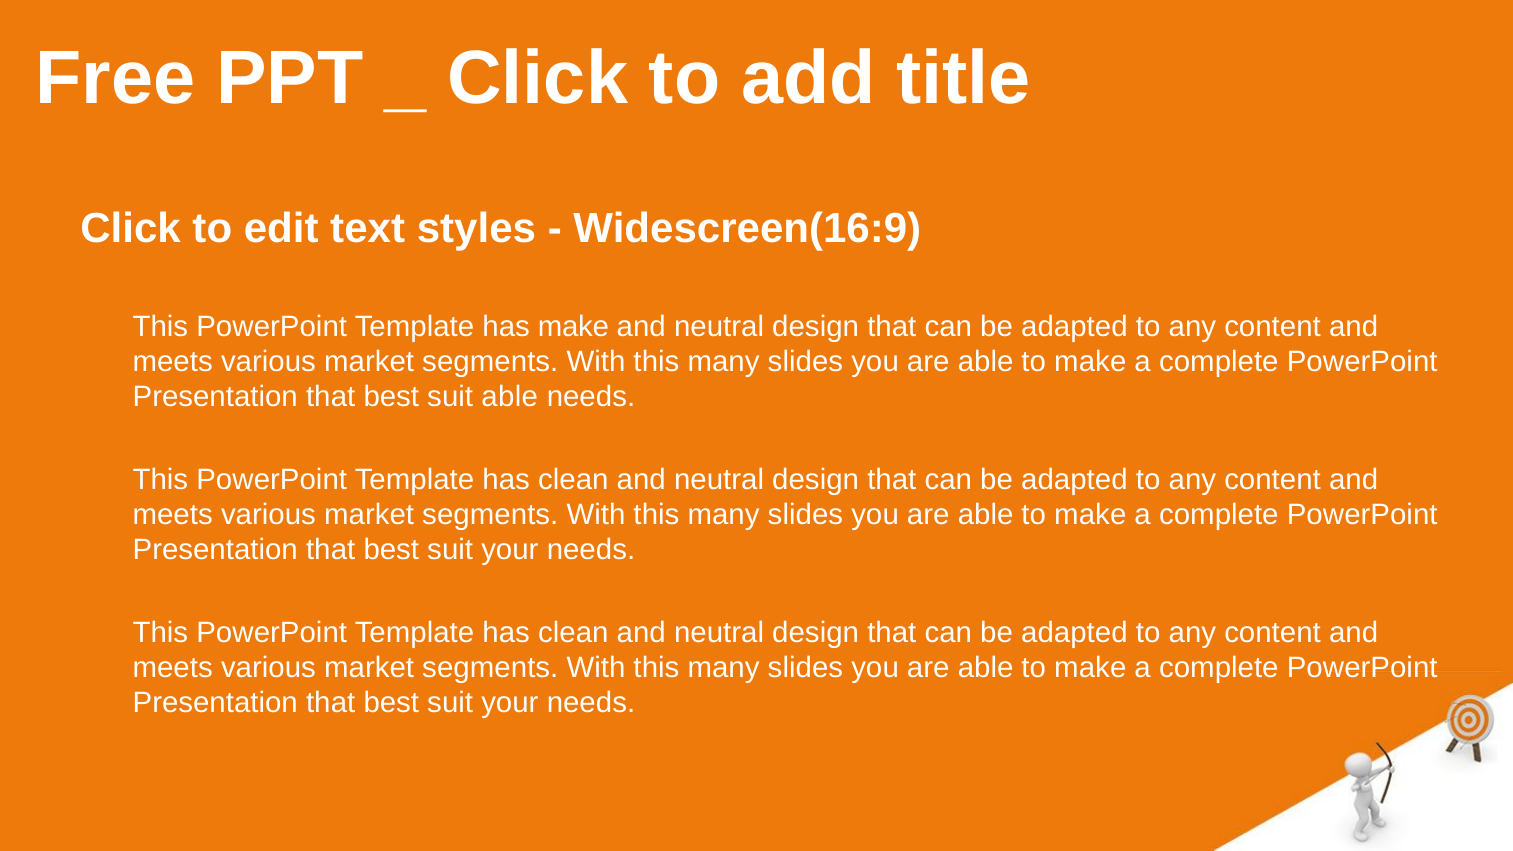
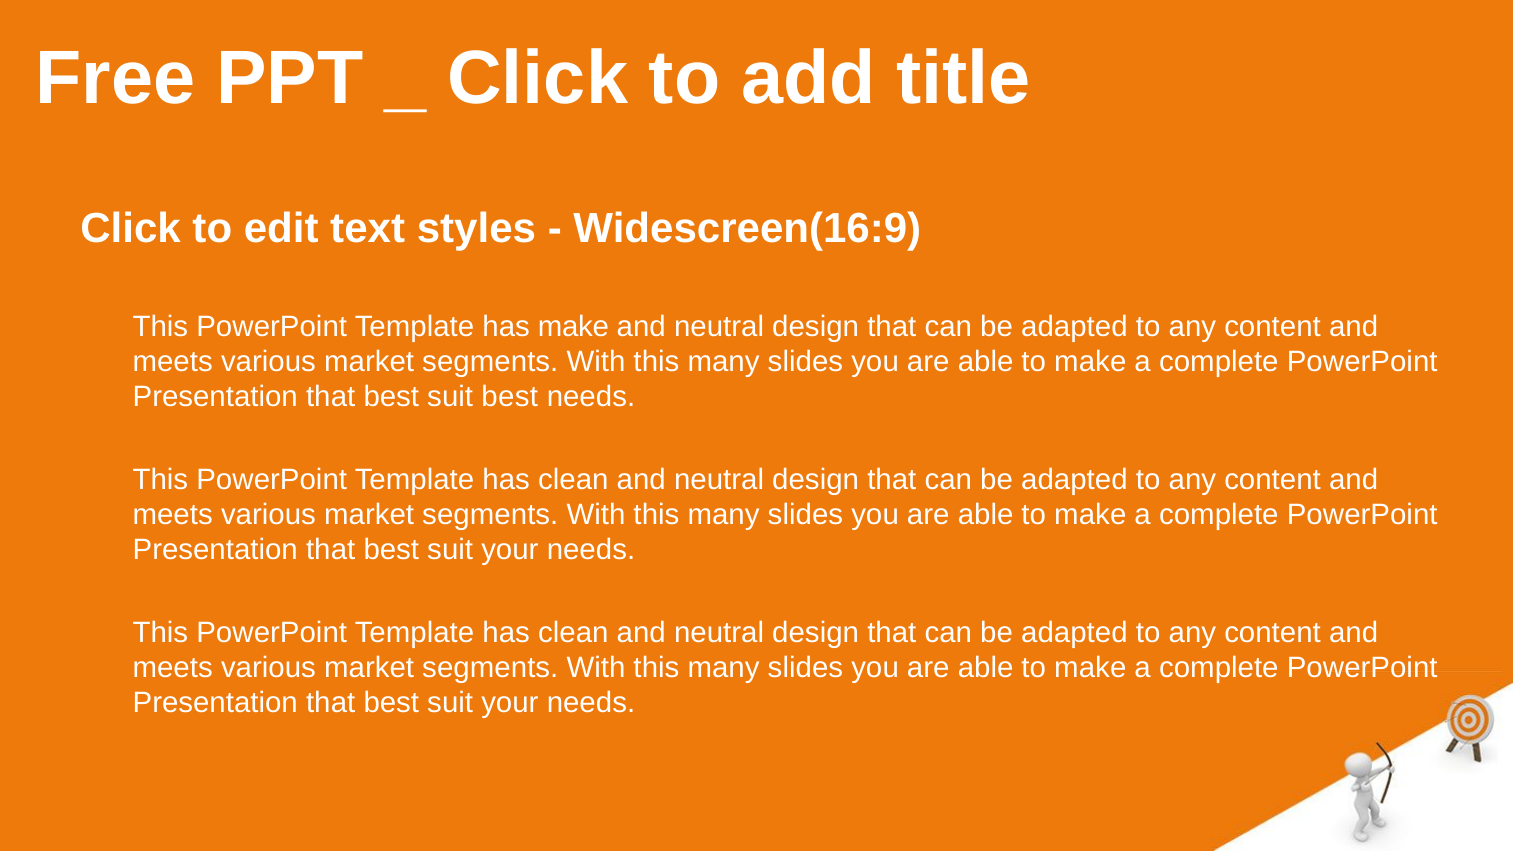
suit able: able -> best (510, 397)
